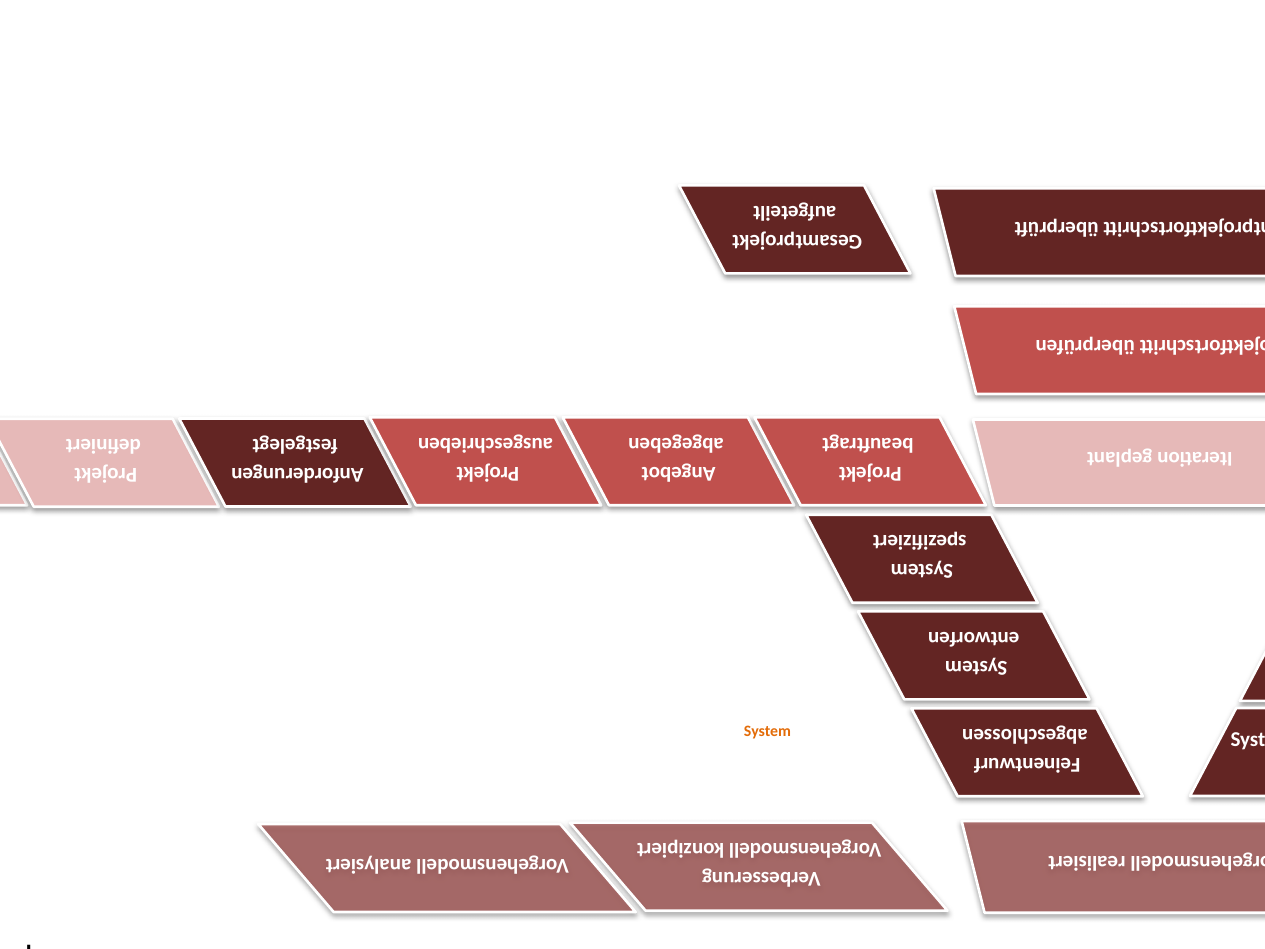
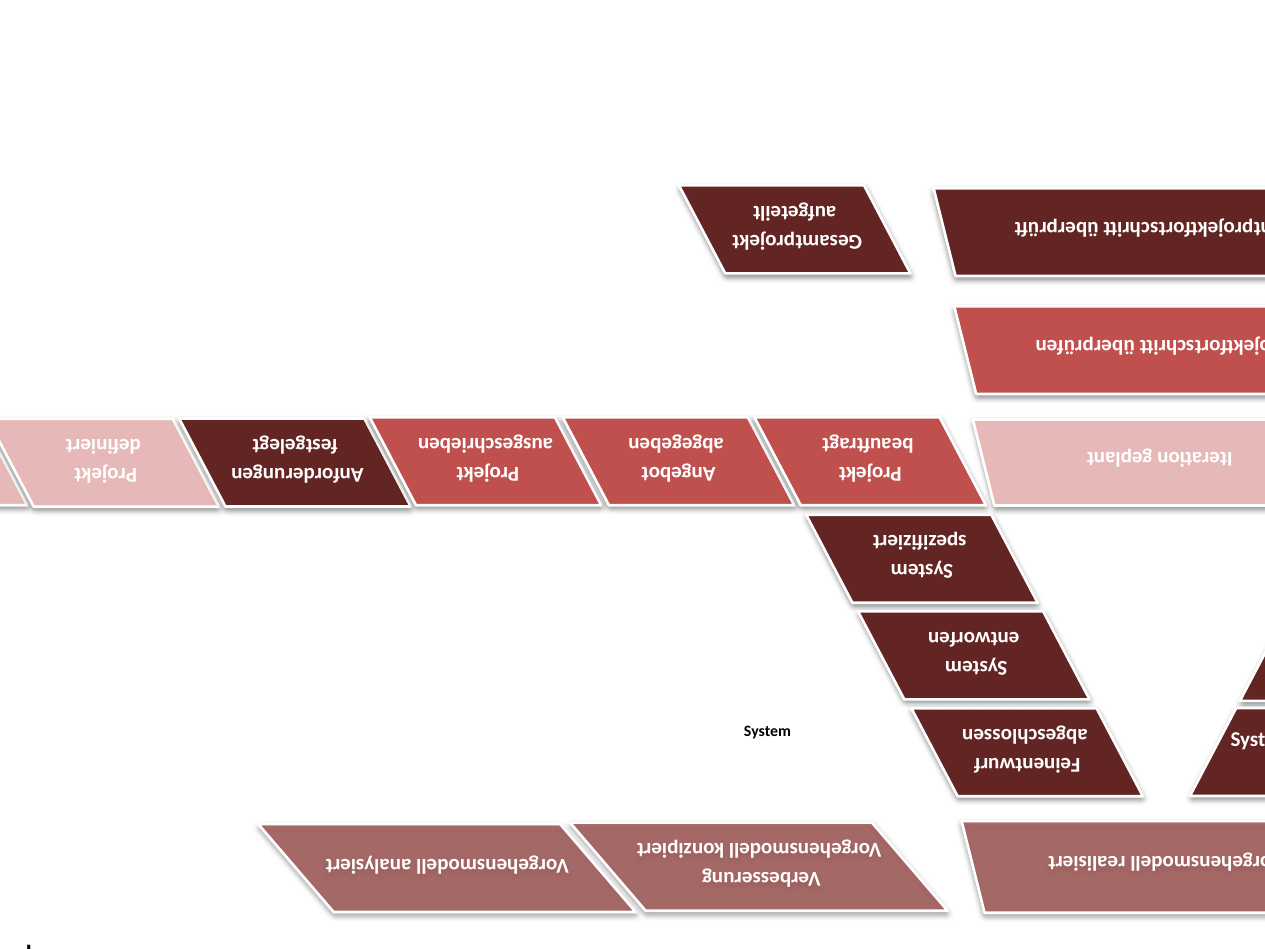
System colour: orange -> black (767, 731)
